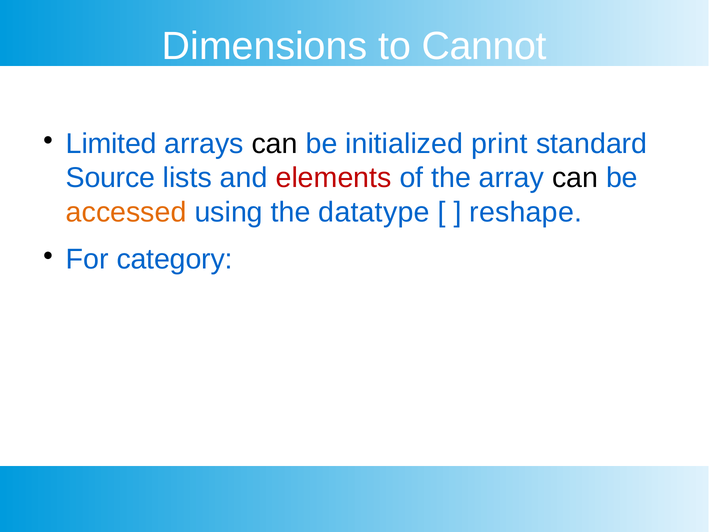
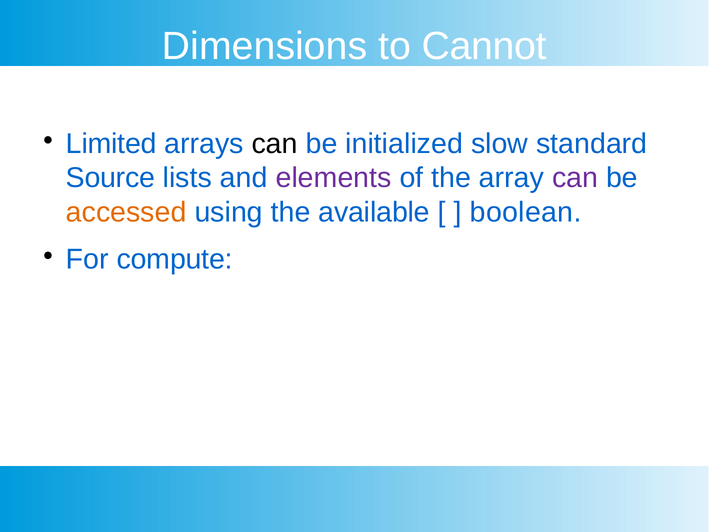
print: print -> slow (500, 144)
elements colour: red -> purple (334, 178)
can colour: black -> purple (575, 178)
datatype: datatype -> available (374, 212)
reshape: reshape -> boolean (526, 212)
category: category -> compute (175, 259)
